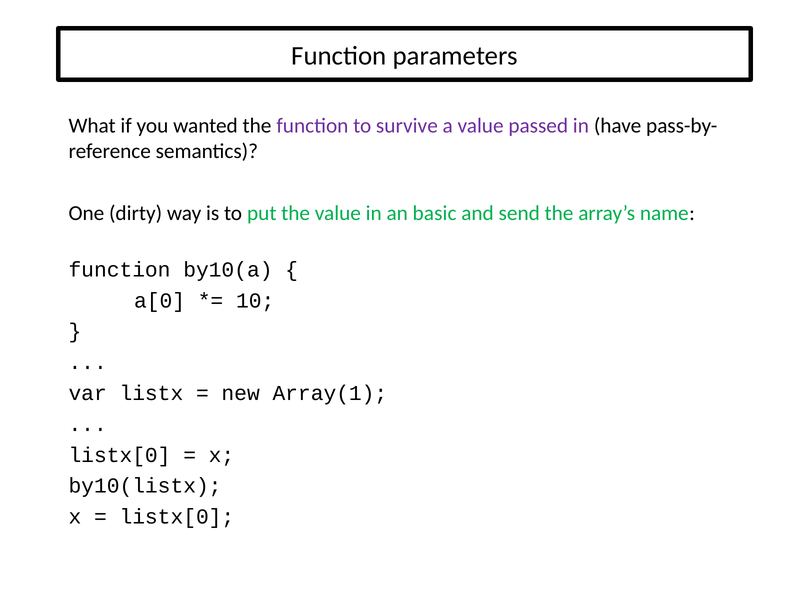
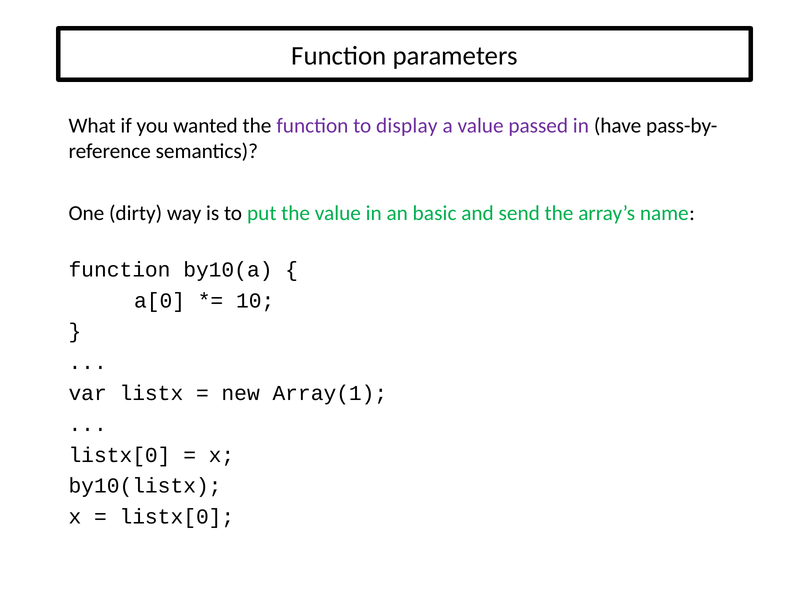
survive: survive -> display (407, 126)
